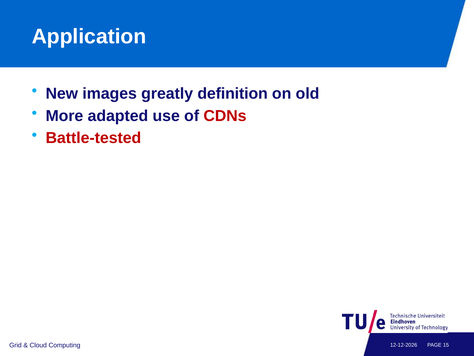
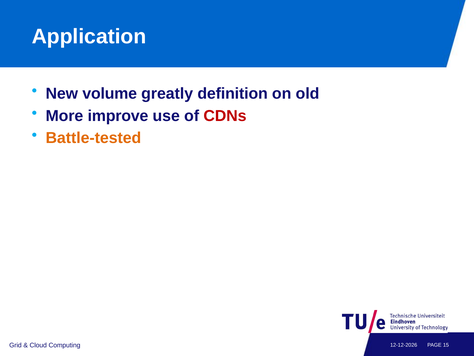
images: images -> volume (110, 94)
adapted: adapted -> improve (118, 116)
Battle-tested colour: red -> orange (93, 138)
